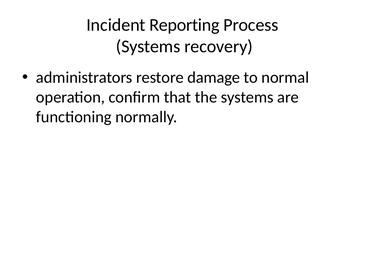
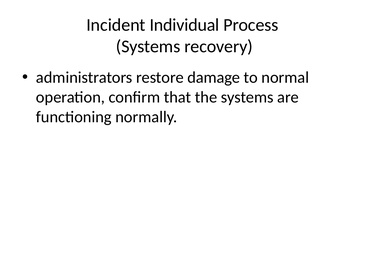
Reporting: Reporting -> Individual (184, 25)
